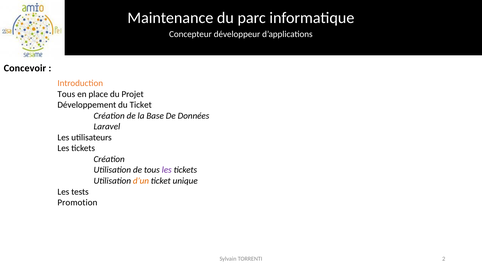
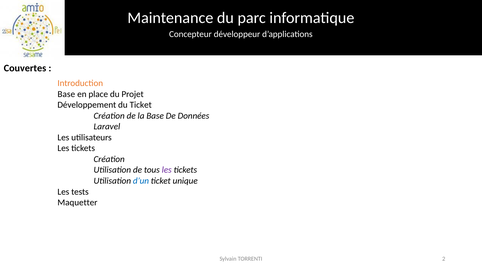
Concevoir: Concevoir -> Couvertes (25, 68)
Tous: Tous -> Base (66, 94)
d’un colour: orange -> blue (141, 181)
Promotion: Promotion -> Maquetter (77, 203)
